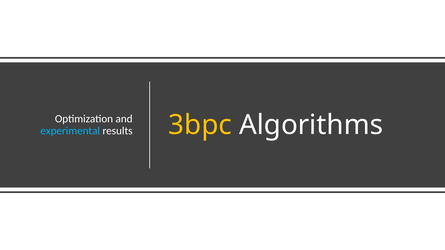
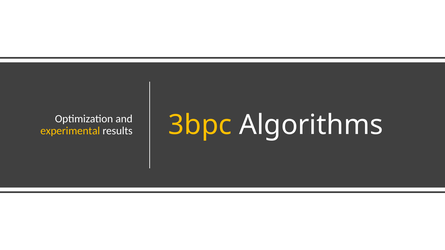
experimental colour: light blue -> yellow (70, 131)
